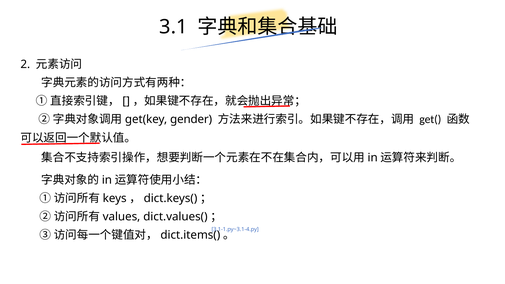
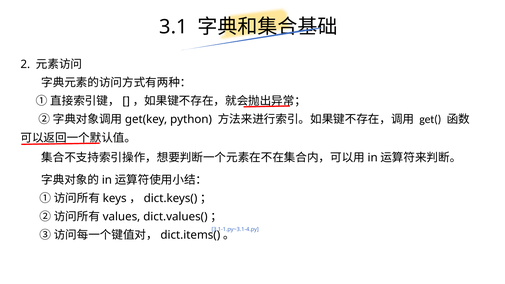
gender: gender -> python (191, 120)
